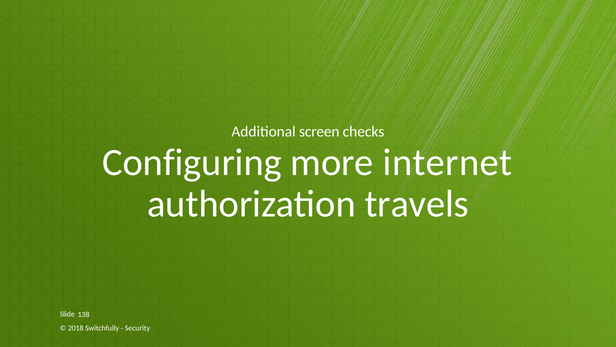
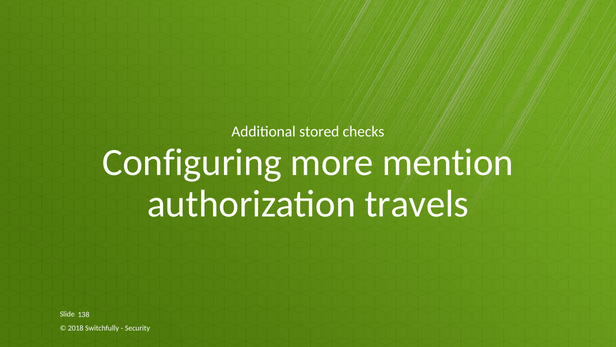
screen: screen -> stored (319, 132)
internet: internet -> mention (448, 162)
